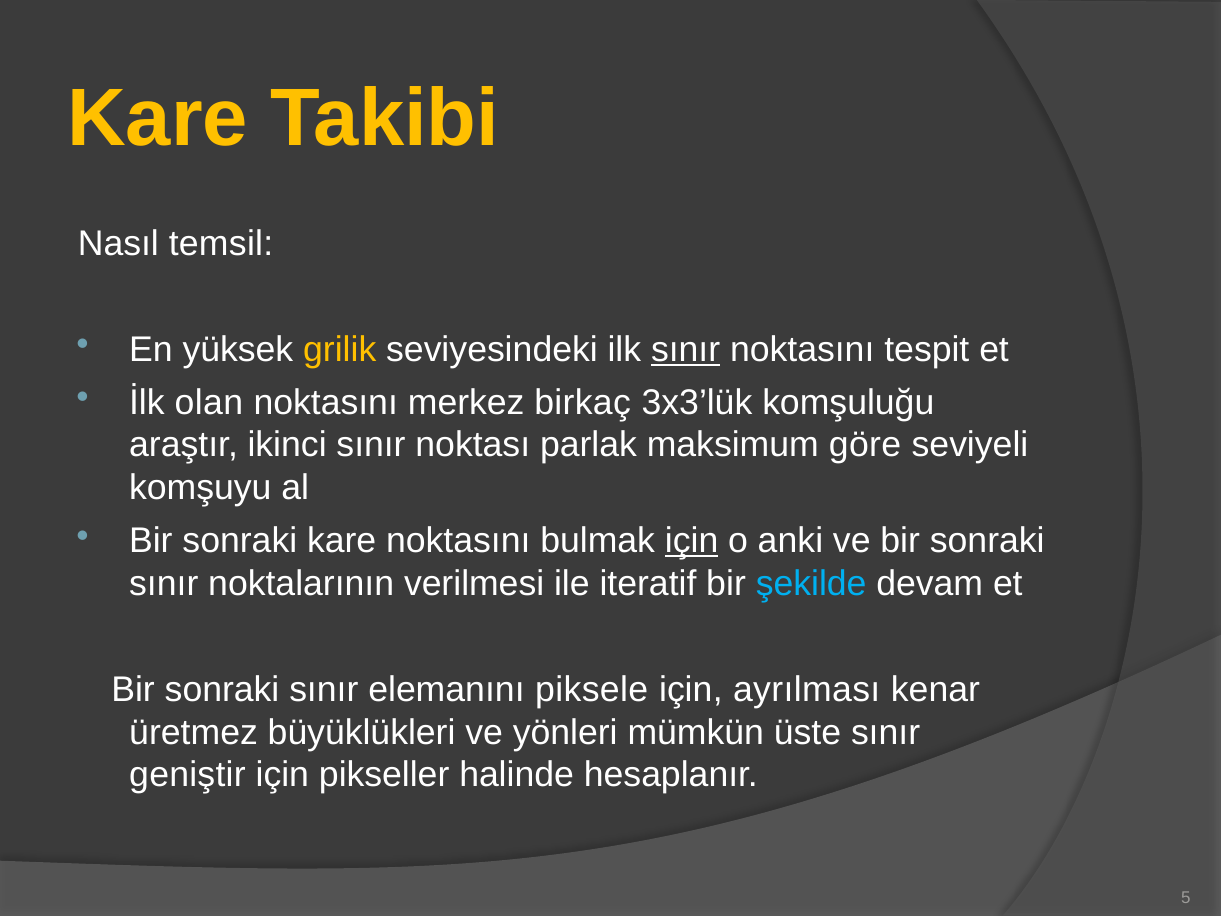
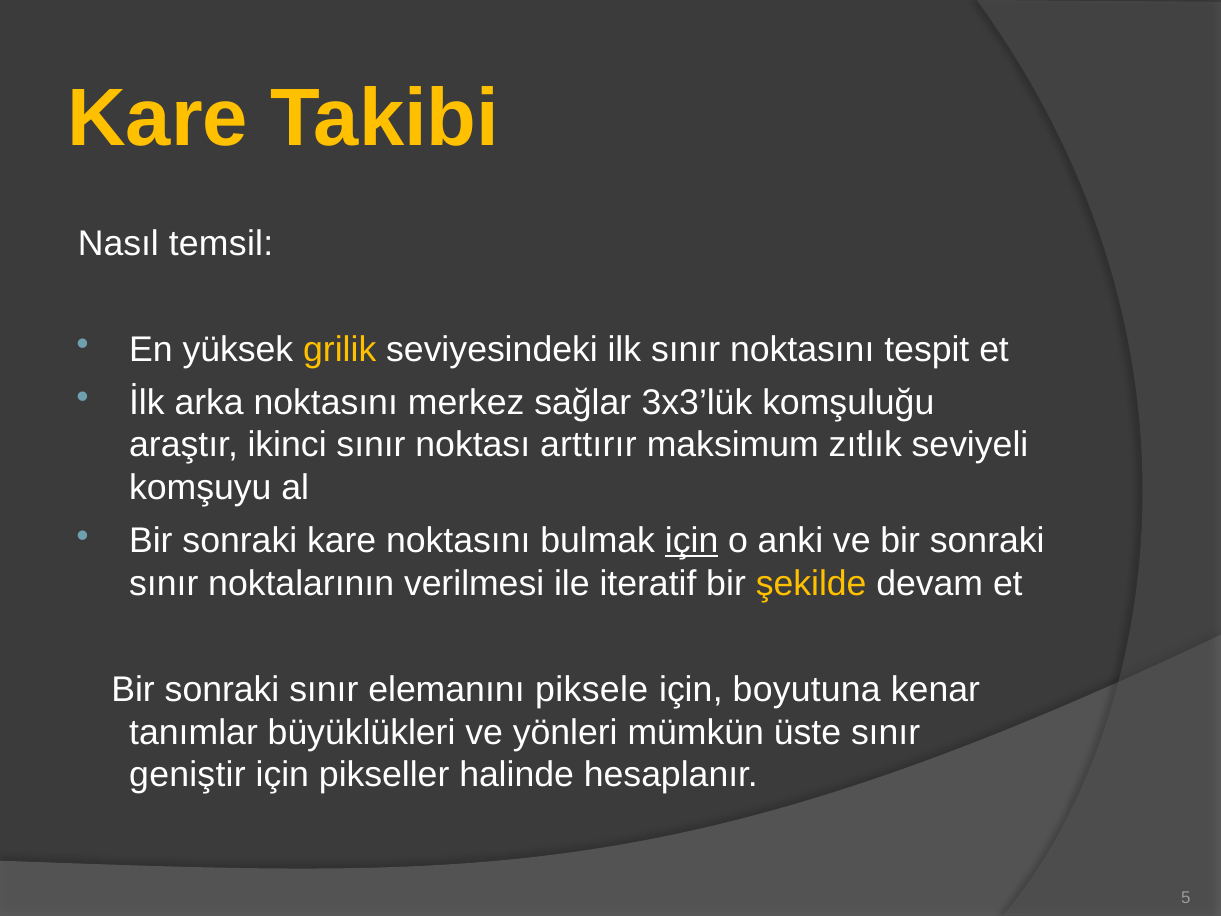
sınır underline: present -> none (686, 349)
olan: olan -> arka (209, 402)
birkaç: birkaç -> sağlar (583, 402)
parlak: parlak -> arttırır (588, 445)
göre: göre -> zıtlık (865, 445)
şekilde colour: light blue -> yellow (811, 583)
ayrılması: ayrılması -> boyutuna (807, 689)
üretmez: üretmez -> tanımlar (194, 732)
